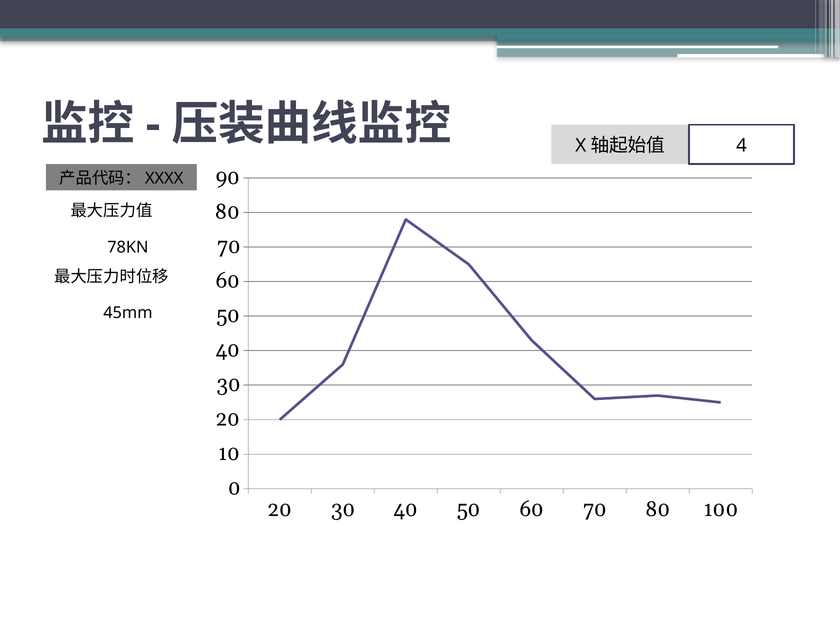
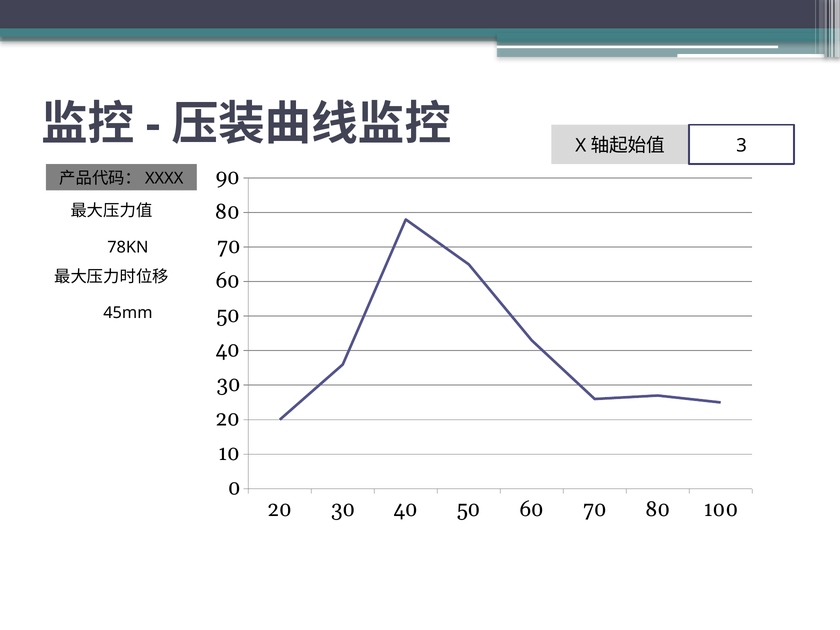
4: 4 -> 3 (742, 146)
